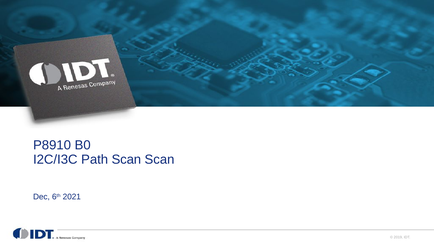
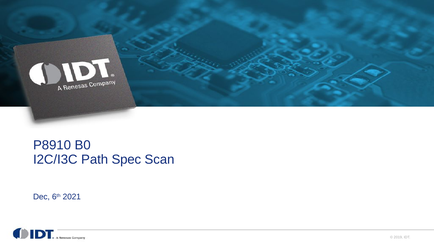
Path Scan: Scan -> Spec (126, 159)
